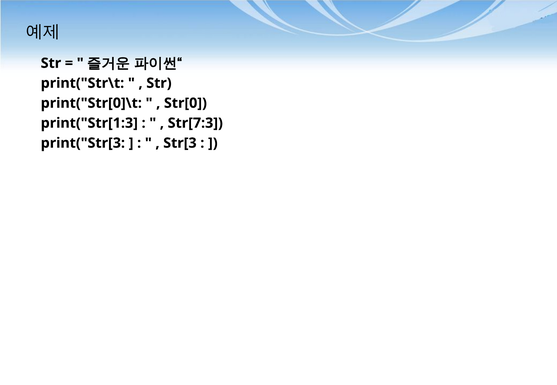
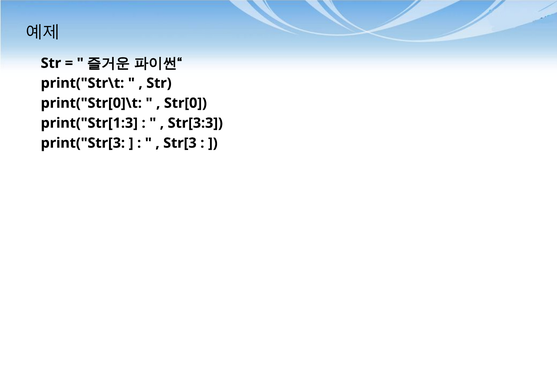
Str[7:3: Str[7:3 -> Str[3:3 (195, 123)
